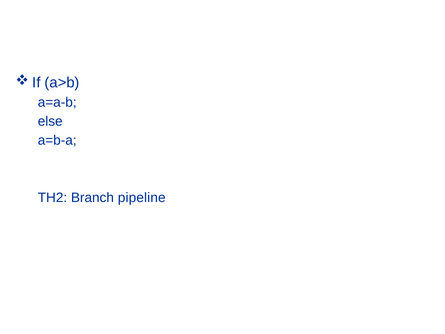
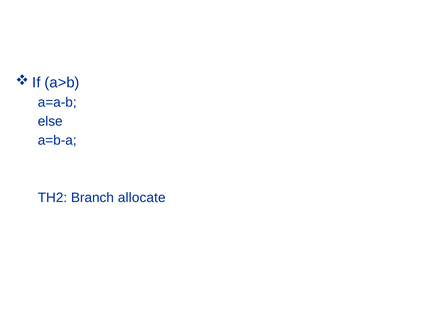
pipeline: pipeline -> allocate (142, 197)
